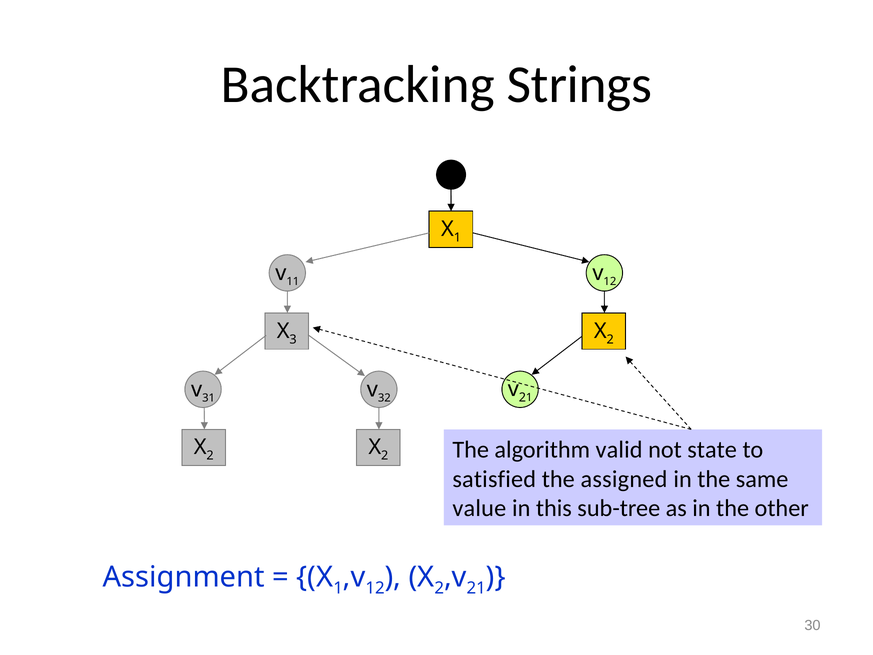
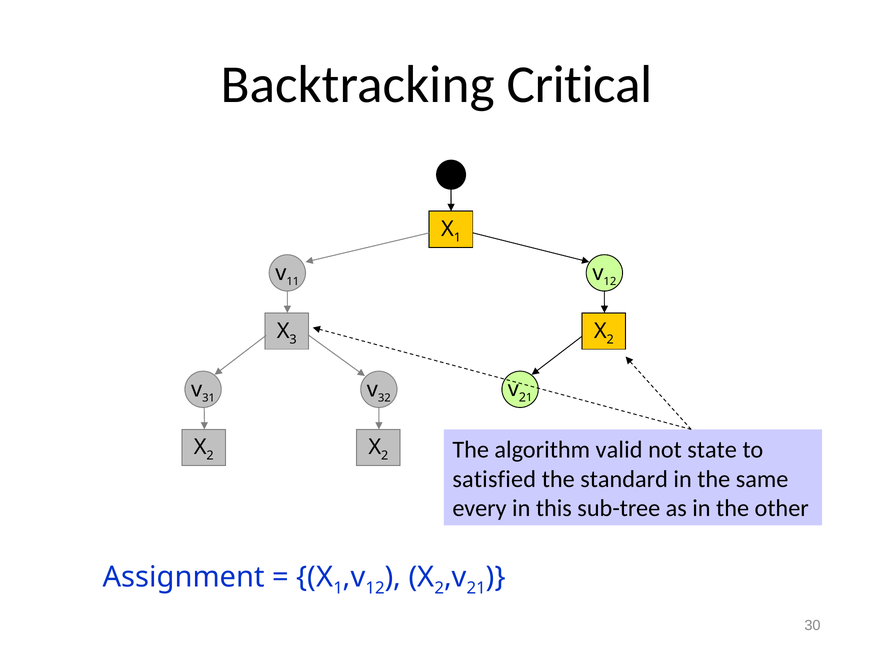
Strings: Strings -> Critical (580, 85)
assigned: assigned -> standard (624, 479)
value: value -> every (479, 508)
